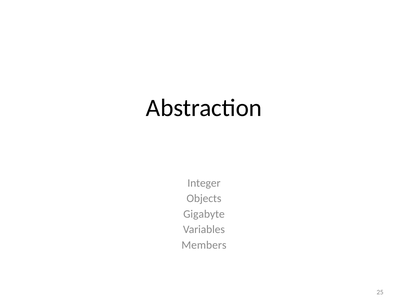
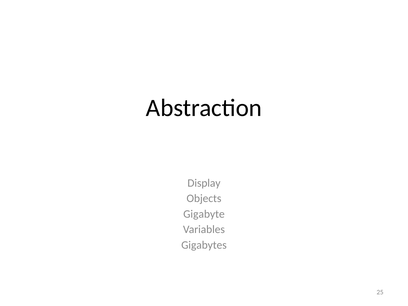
Integer: Integer -> Display (204, 183)
Members: Members -> Gigabytes (204, 245)
